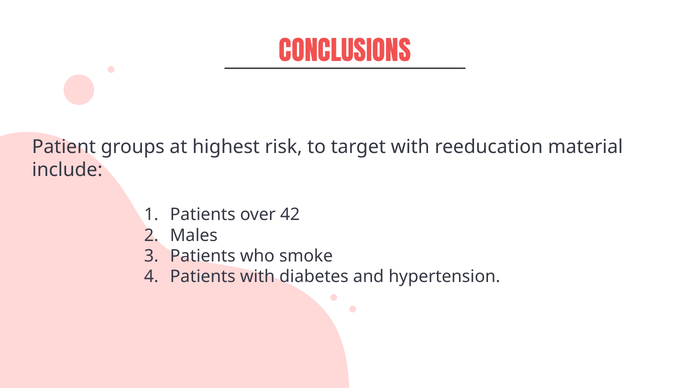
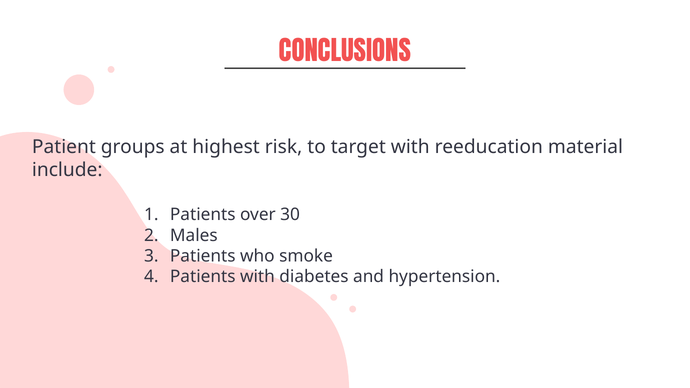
42: 42 -> 30 (290, 215)
